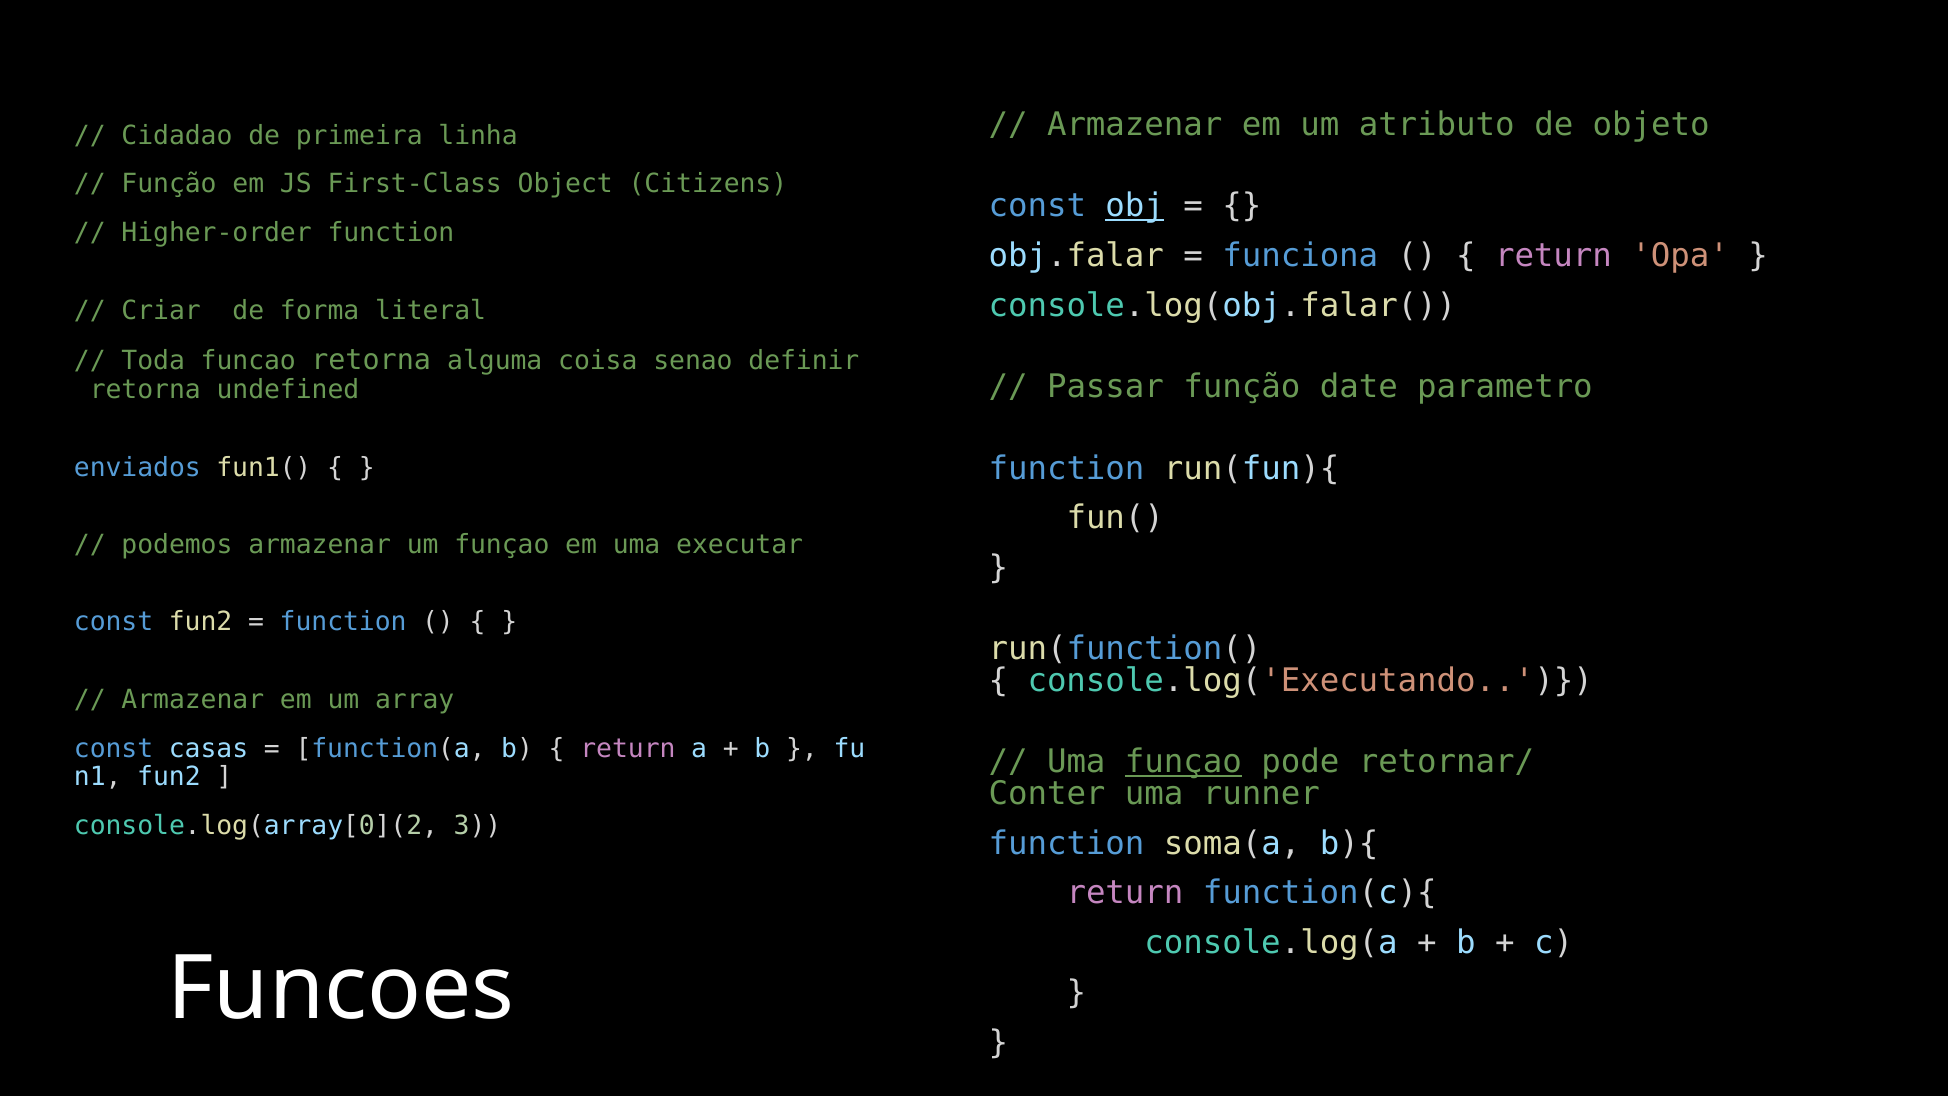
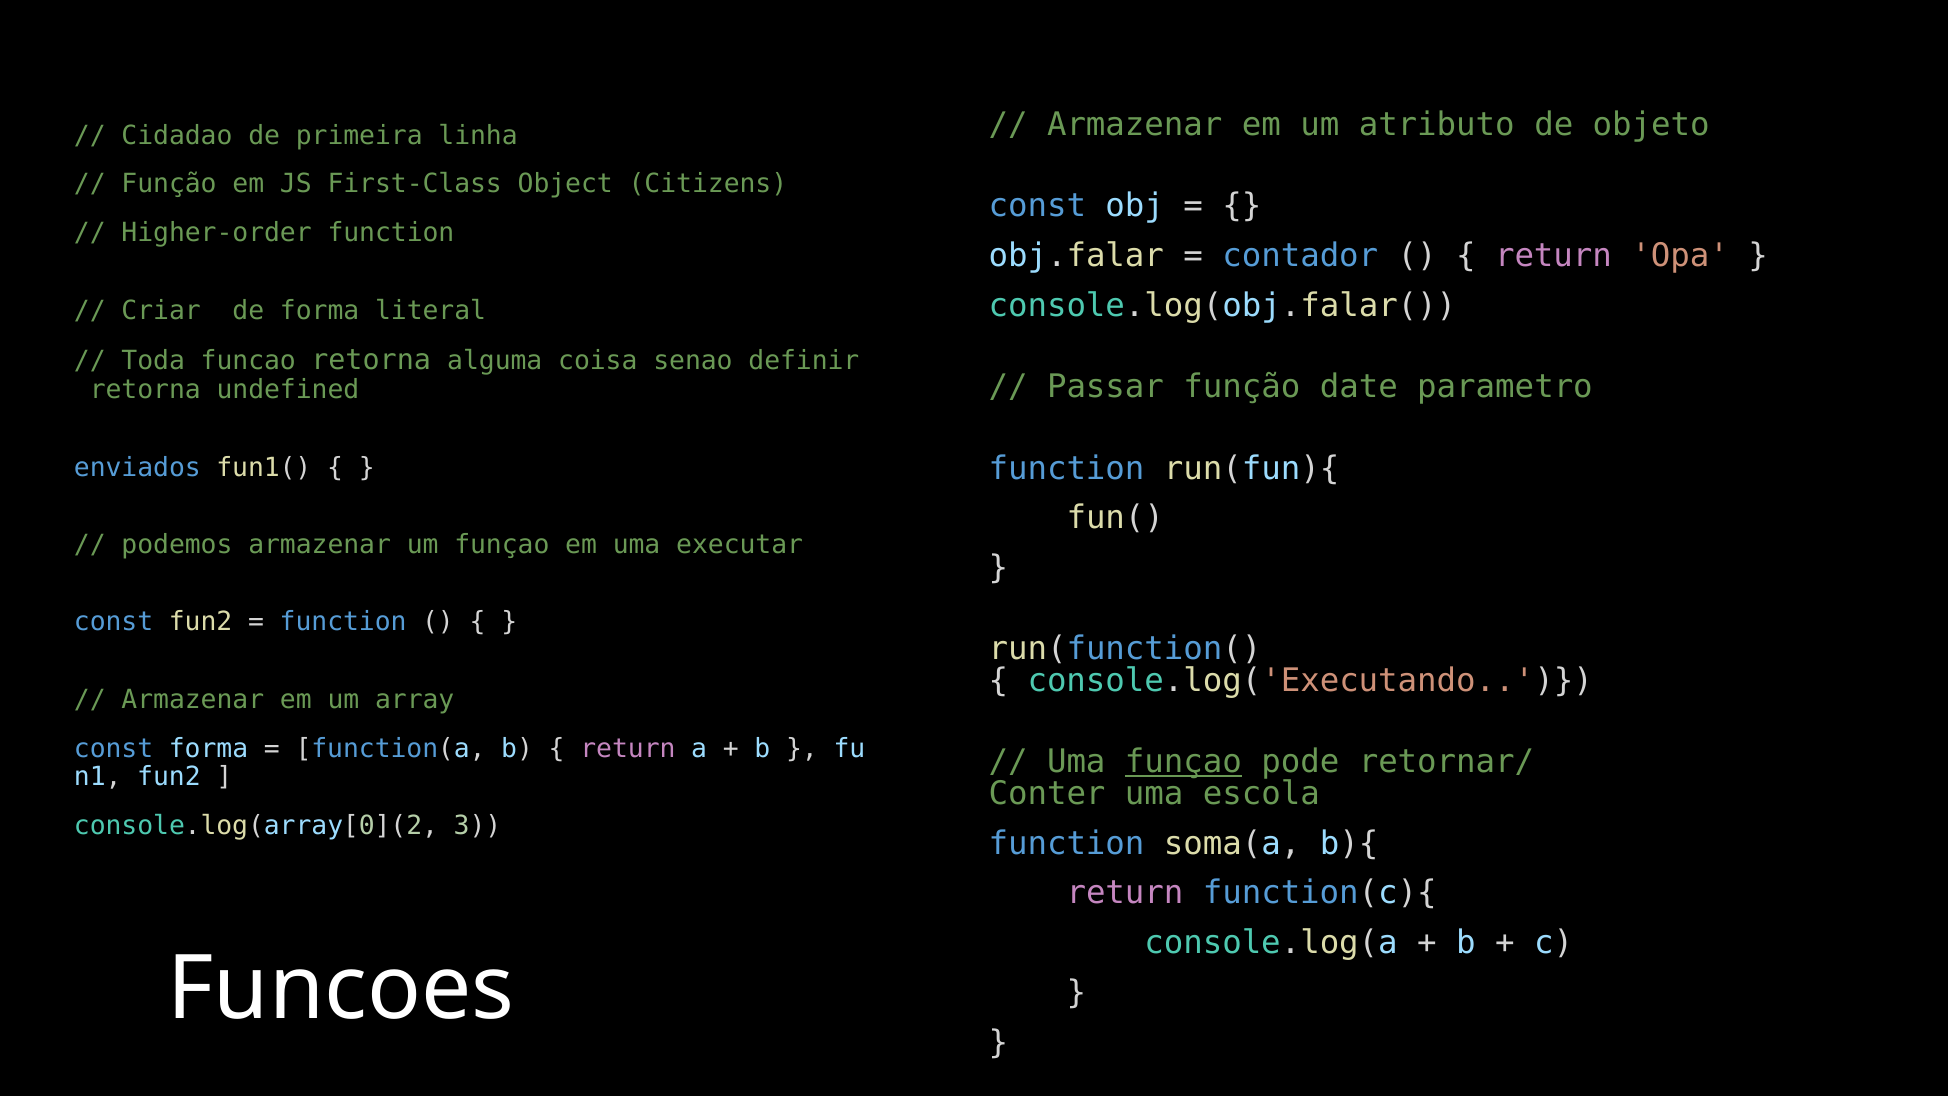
obj underline: present -> none (1135, 206)
funciona: funciona -> contador (1300, 256)
const casas: casas -> forma (209, 748)
runner: runner -> escola (1261, 793)
